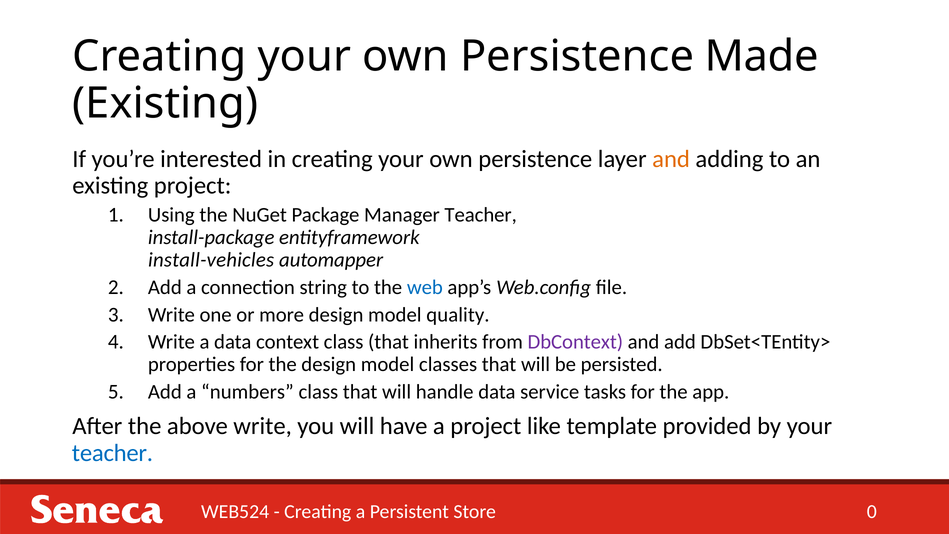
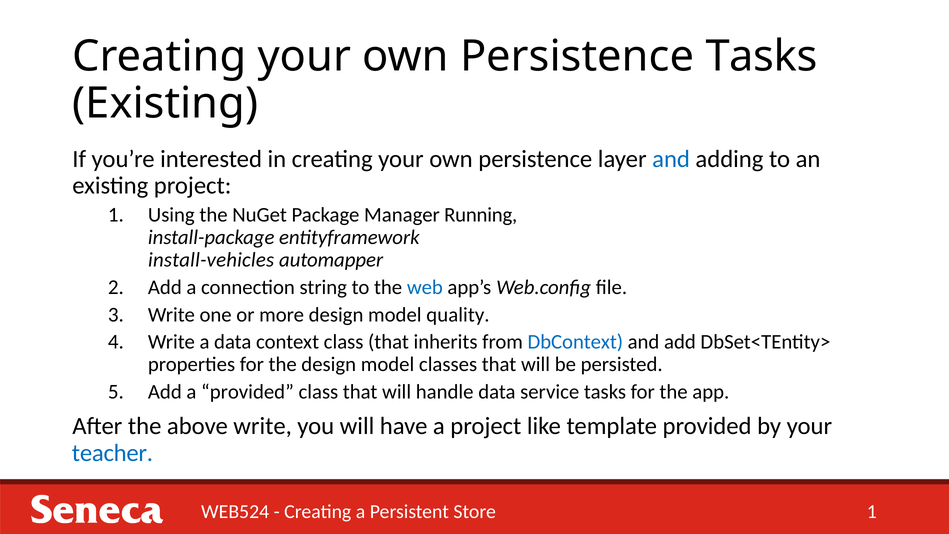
Persistence Made: Made -> Tasks (762, 56)
and colour: orange -> blue (671, 159)
Manager Teacher: Teacher -> Running (481, 215)
DbContext colour: purple -> blue (575, 342)
a numbers: numbers -> provided (247, 392)
Store 0: 0 -> 1 (872, 512)
